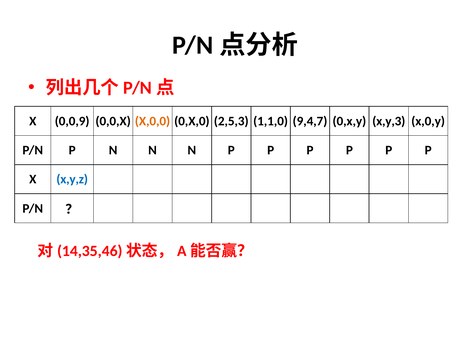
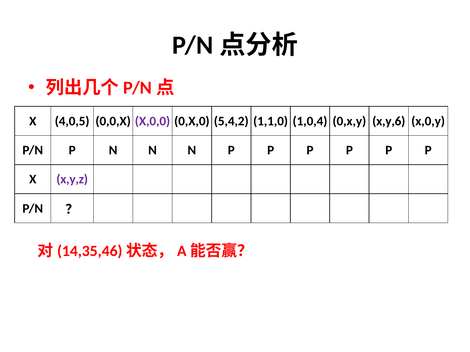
0,0,9: 0,0,9 -> 4,0,5 (72, 121)
X,0,0 colour: orange -> purple (152, 121)
2,5,3: 2,5,3 -> 5,4,2 (231, 121)
9,4,7: 9,4,7 -> 1,0,4 (310, 121)
x,y,3: x,y,3 -> x,y,6 (389, 121)
x,y,z colour: blue -> purple (72, 180)
